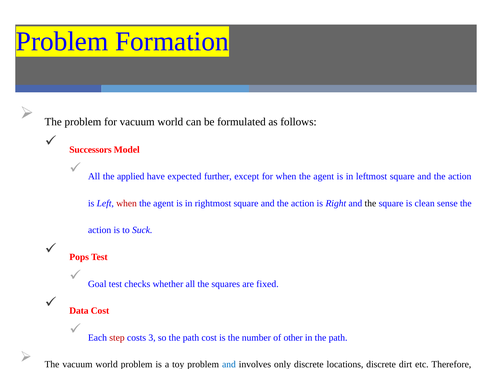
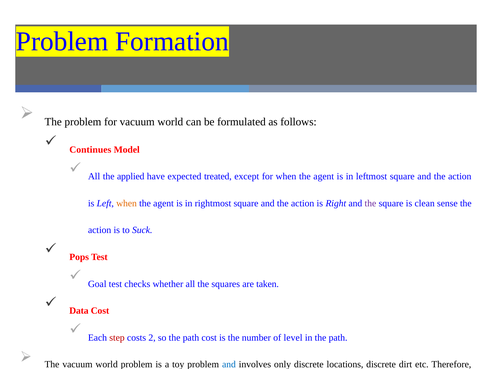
Successors: Successors -> Continues (90, 150)
further: further -> treated (218, 176)
when colour: red -> orange (127, 203)
the colour: black -> purple (370, 203)
fixed: fixed -> taken (268, 284)
3: 3 -> 2 (152, 338)
other: other -> level (293, 338)
